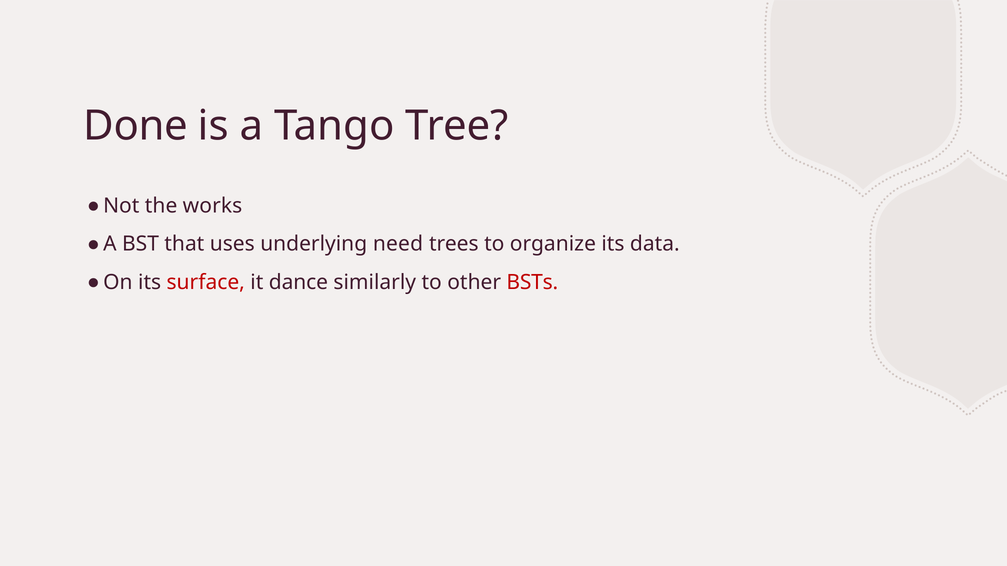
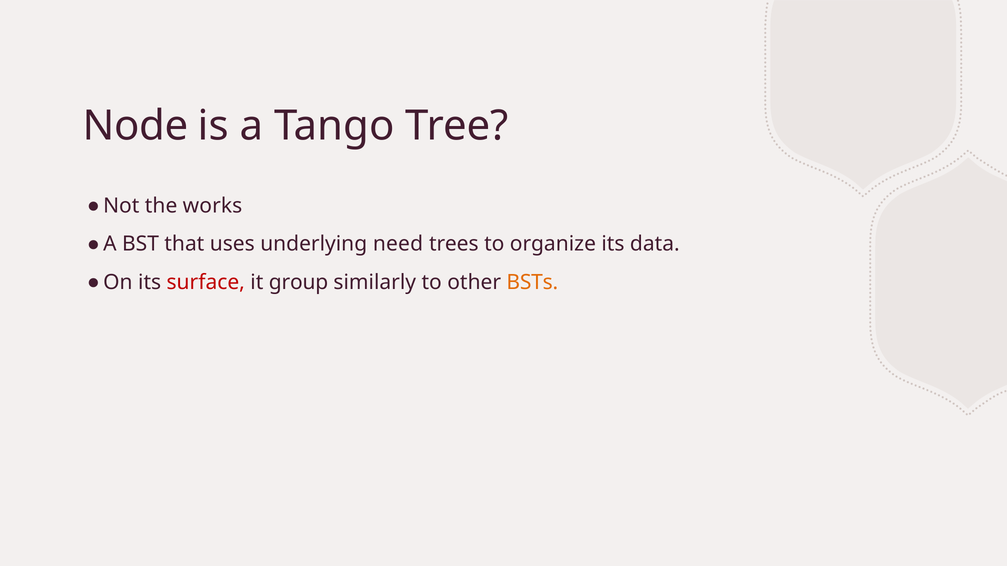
Done: Done -> Node (136, 126)
dance: dance -> group (299, 282)
BSTs colour: red -> orange (532, 282)
